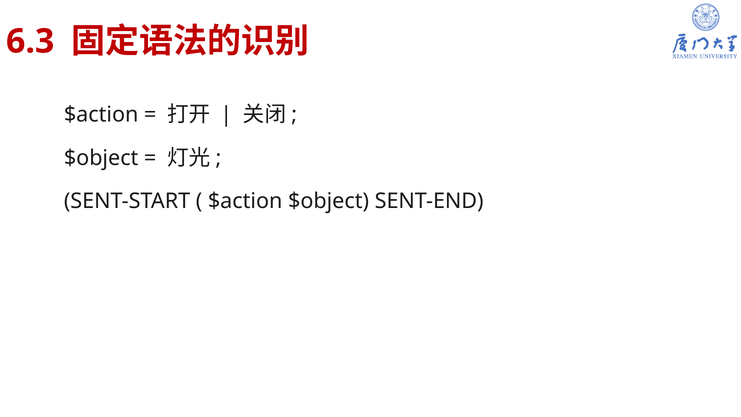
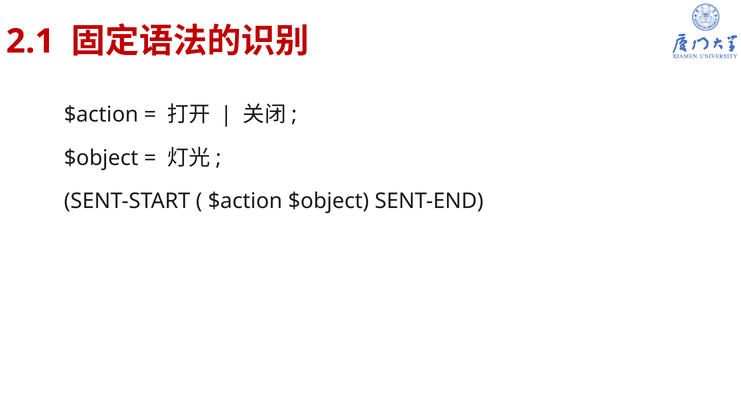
6.3: 6.3 -> 2.1 (30, 41)
